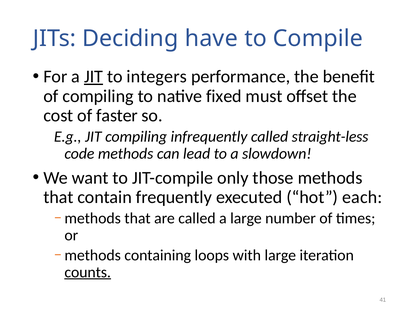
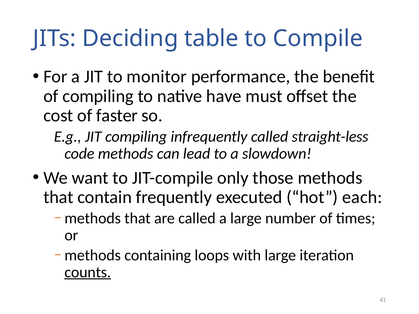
have: have -> table (211, 39)
JIT underline: present -> none (94, 77)
integers: integers -> monitor (157, 77)
fixed: fixed -> have (224, 96)
